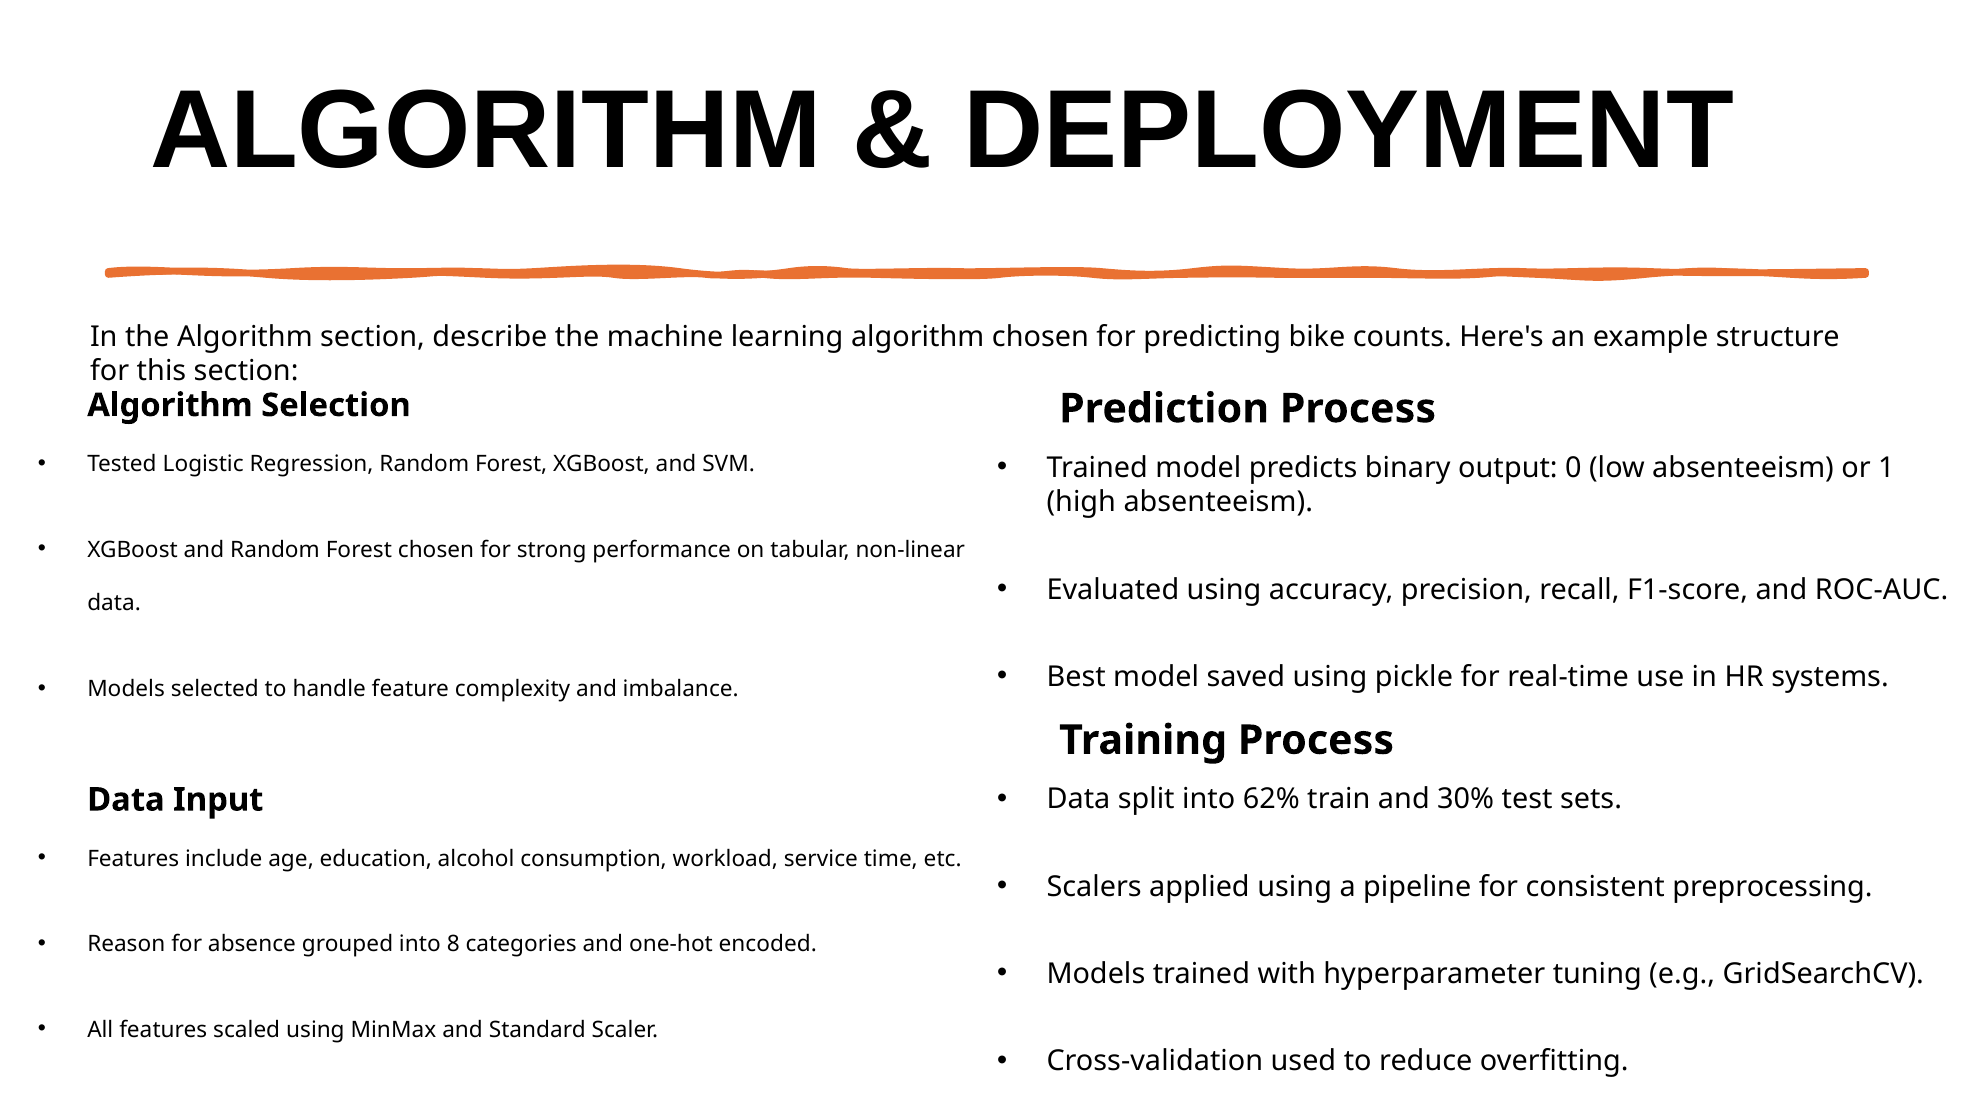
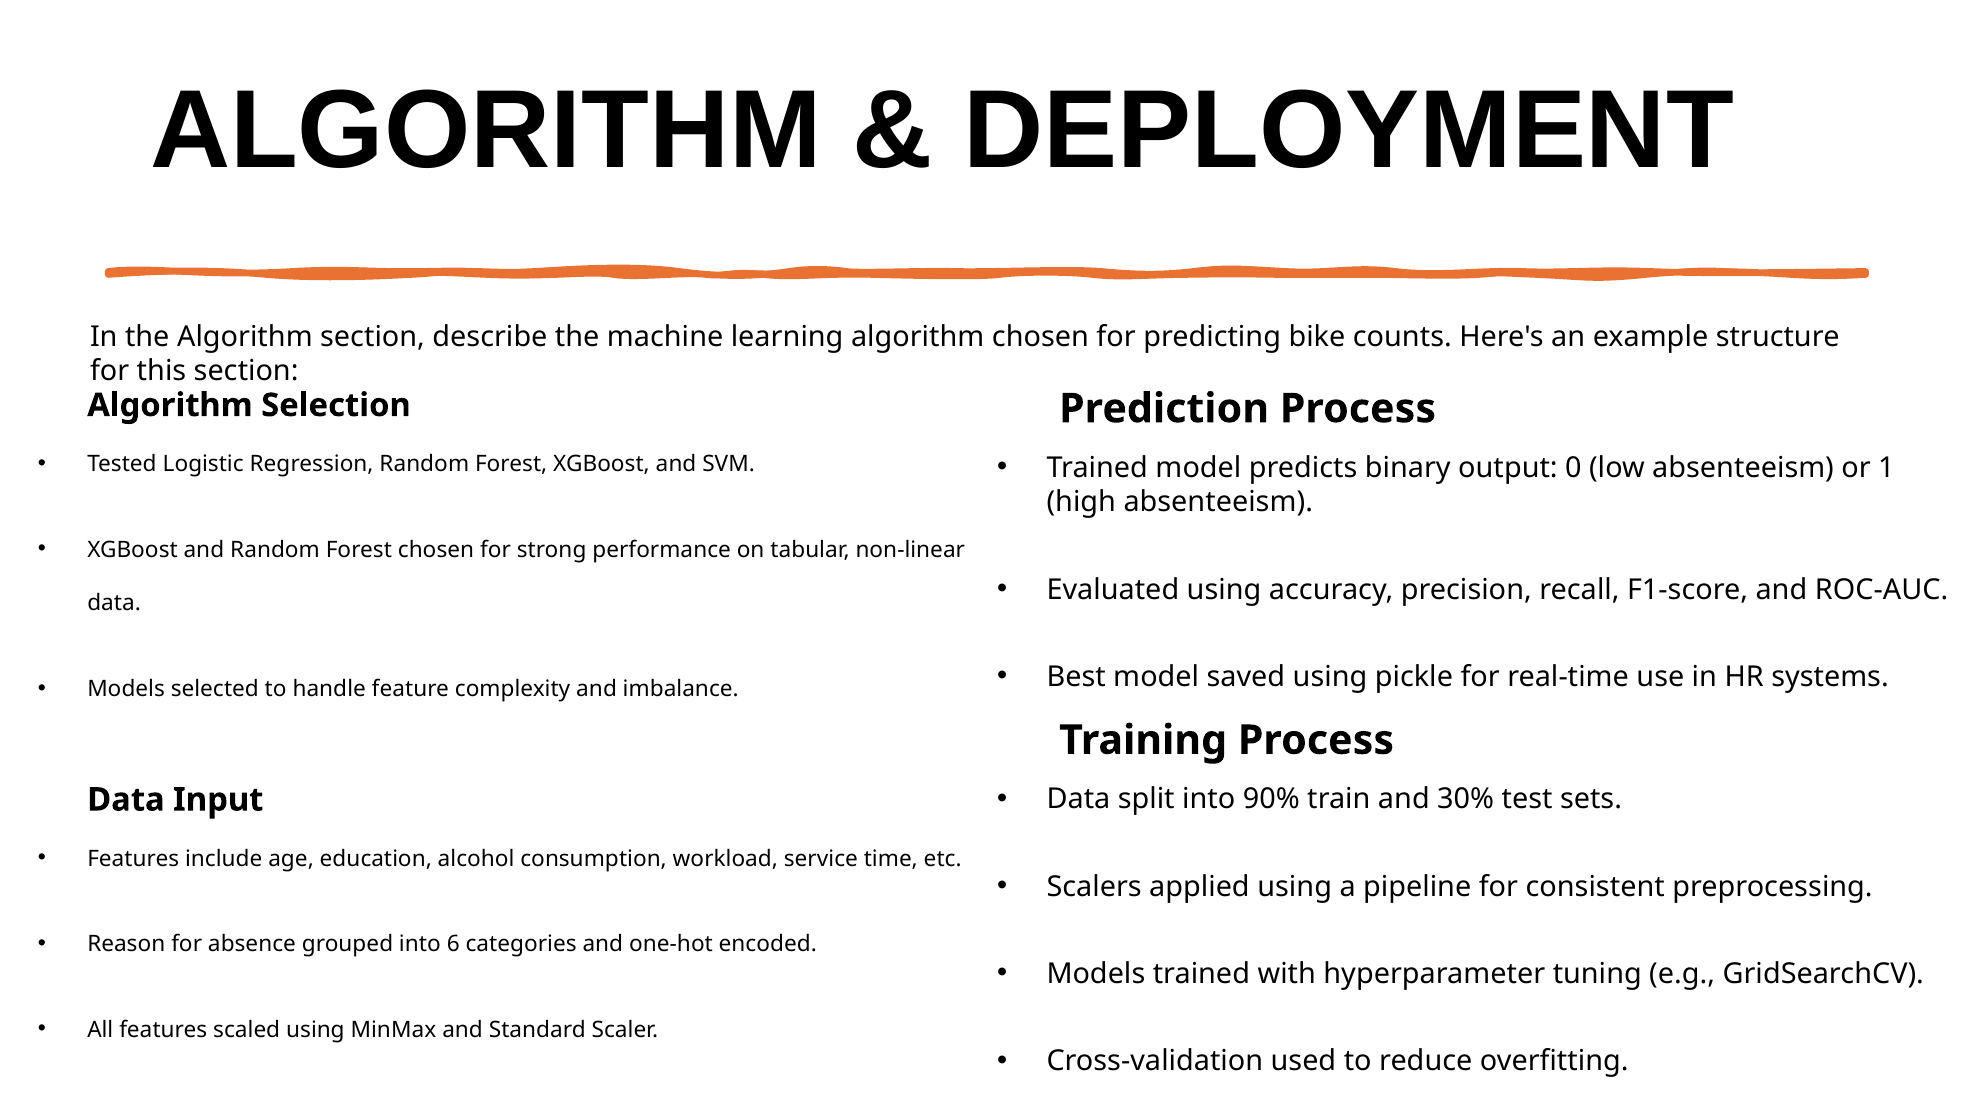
62%: 62% -> 90% (1271, 800)
8: 8 -> 6 (453, 944)
